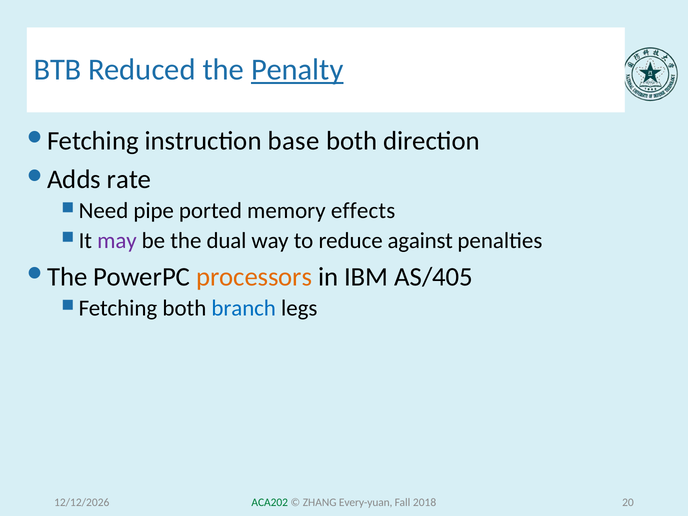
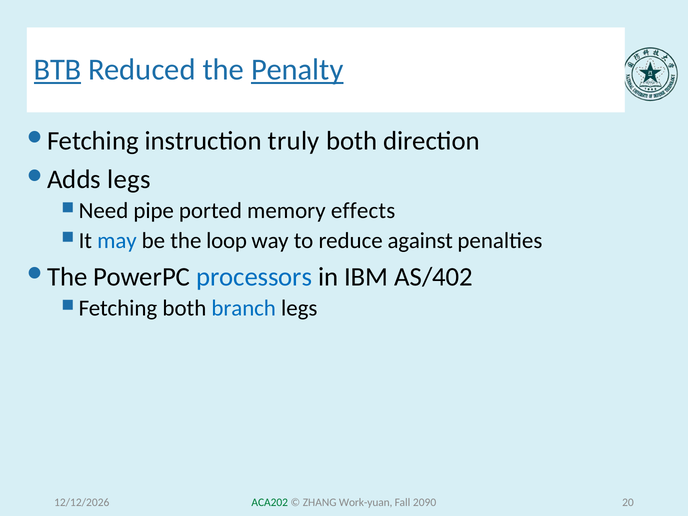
BTB underline: none -> present (58, 70)
base: base -> truly (294, 141)
rate: rate -> legs (129, 179)
may colour: purple -> blue (117, 240)
dual: dual -> loop (227, 240)
processors colour: orange -> blue (254, 277)
AS/405: AS/405 -> AS/402 (434, 277)
Every-yuan: Every-yuan -> Work-yuan (366, 503)
2018: 2018 -> 2090 (425, 503)
